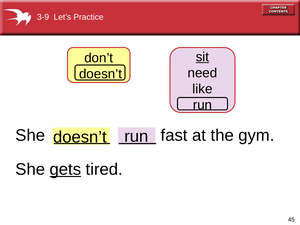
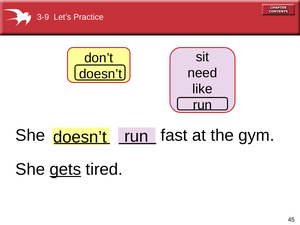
sit underline: present -> none (202, 57)
